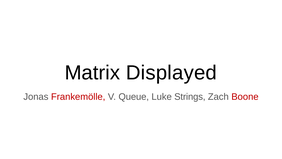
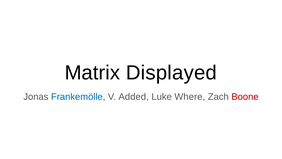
Frankemölle colour: red -> blue (78, 97)
Queue: Queue -> Added (134, 97)
Strings: Strings -> Where (190, 97)
